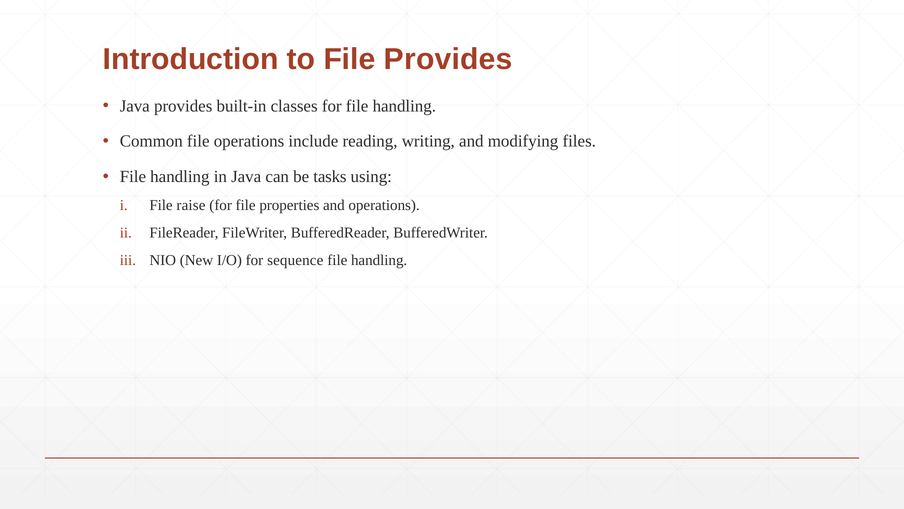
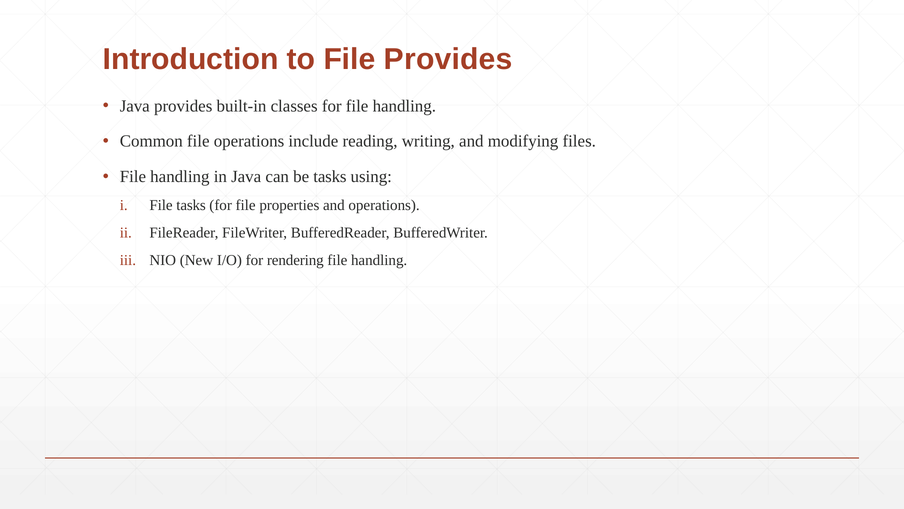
File raise: raise -> tasks (191, 205)
sequence: sequence -> rendering (295, 260)
